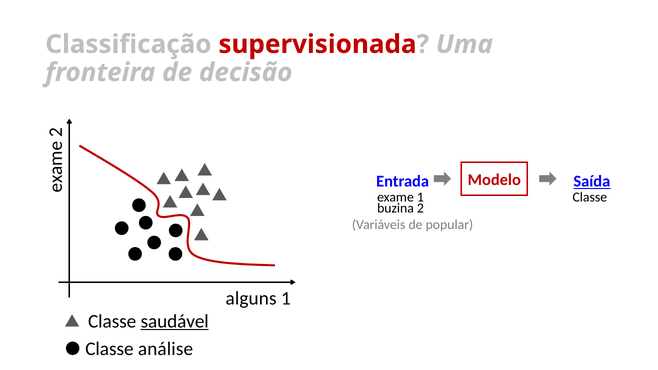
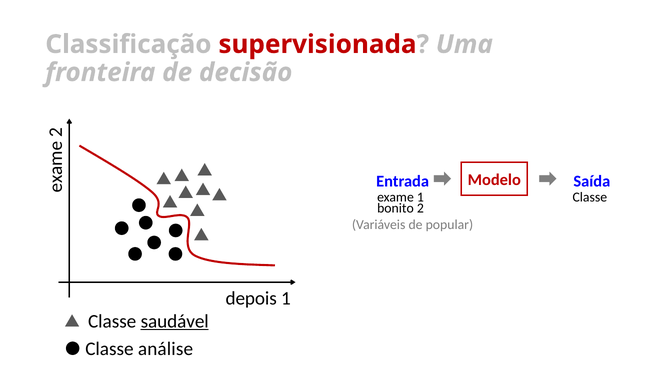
Saída underline: present -> none (592, 181)
buzina: buzina -> bonito (395, 208)
alguns: alguns -> depois (251, 298)
